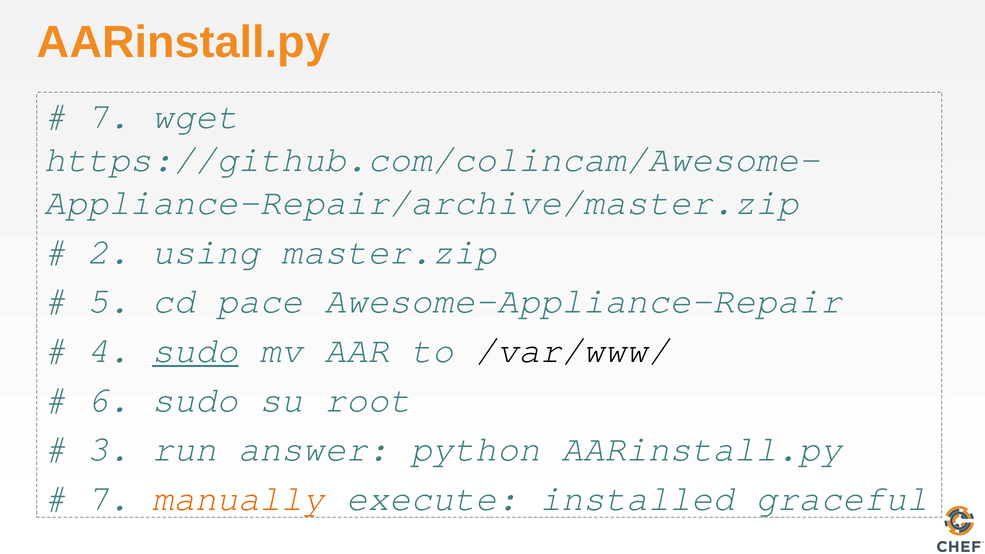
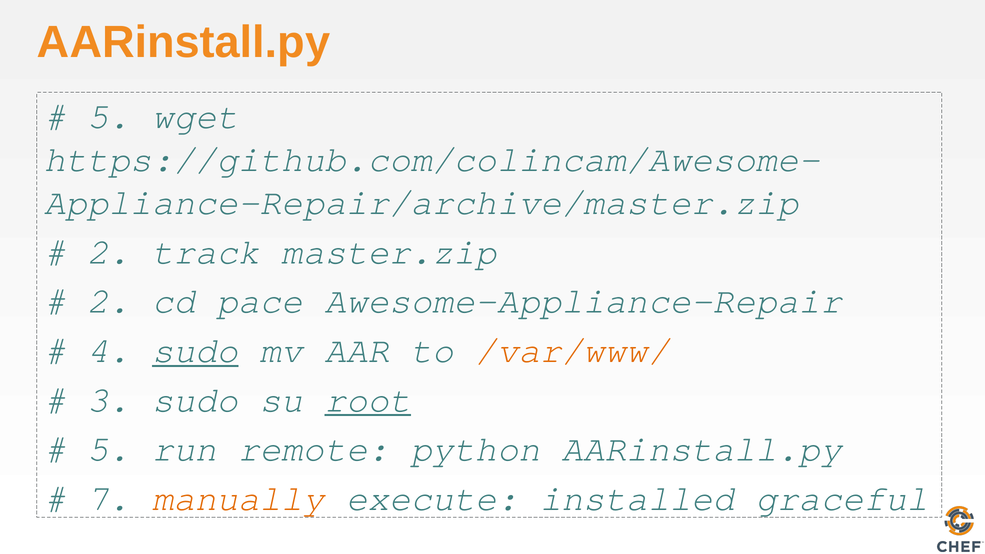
7: 7 -> 5 (109, 116)
using: using -> track (206, 252)
5: 5 -> 2 (109, 301)
/var/www/ colour: black -> orange (573, 350)
6: 6 -> 3 (109, 400)
root underline: none -> present (368, 400)
3: 3 -> 5 (109, 449)
answer: answer -> remote (314, 449)
